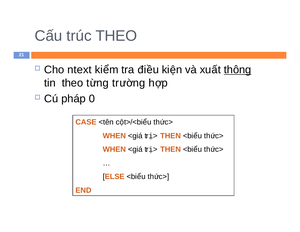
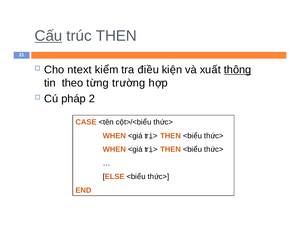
Cấu underline: none -> present (48, 36)
trúc THEO: THEO -> THEN (116, 36)
0: 0 -> 2 (92, 99)
